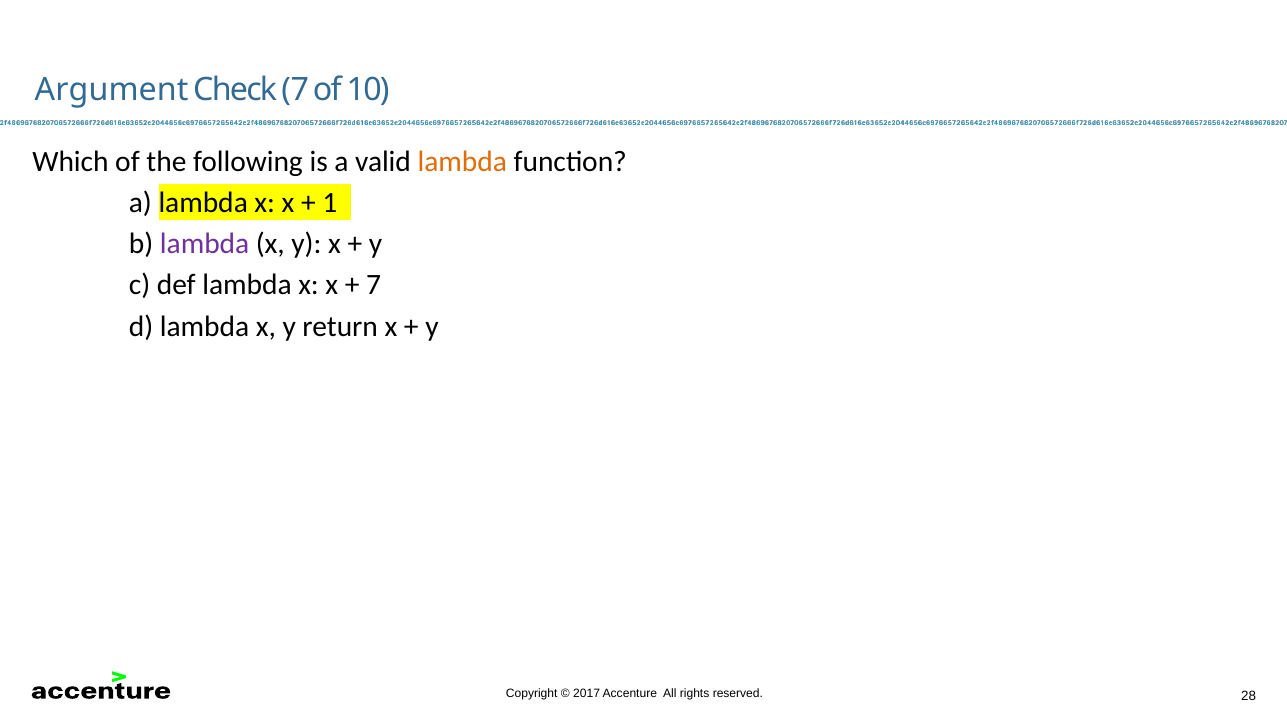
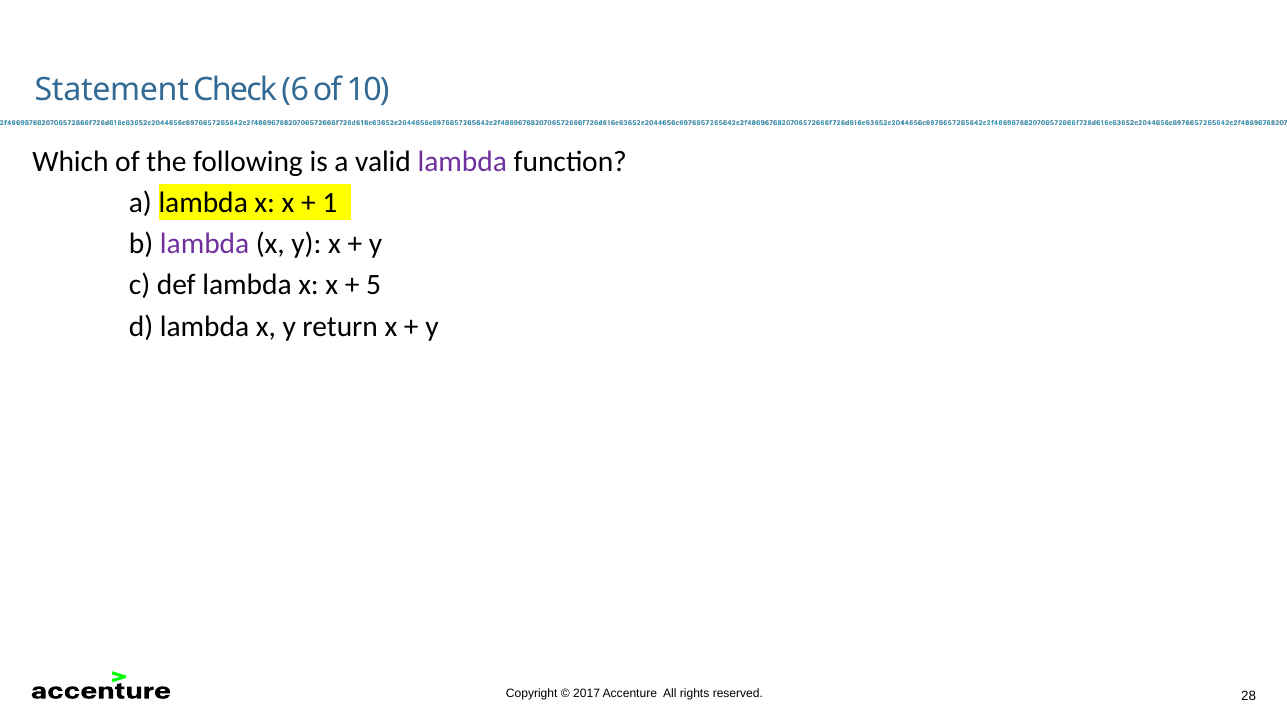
Argument: Argument -> Statement (112, 90)
Check 7: 7 -> 6 (295, 90)
lambda colour: orange -> purple (462, 161)
7: 7 -> 5 (374, 285)
